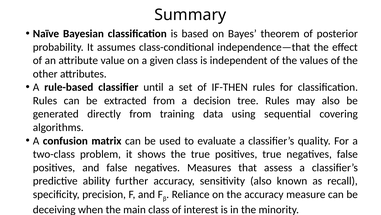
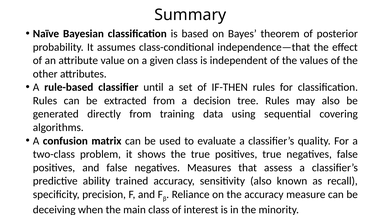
further: further -> trained (132, 180)
